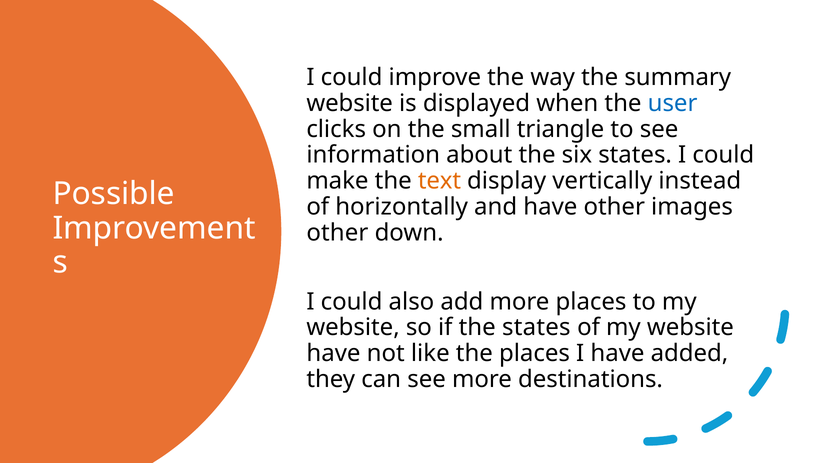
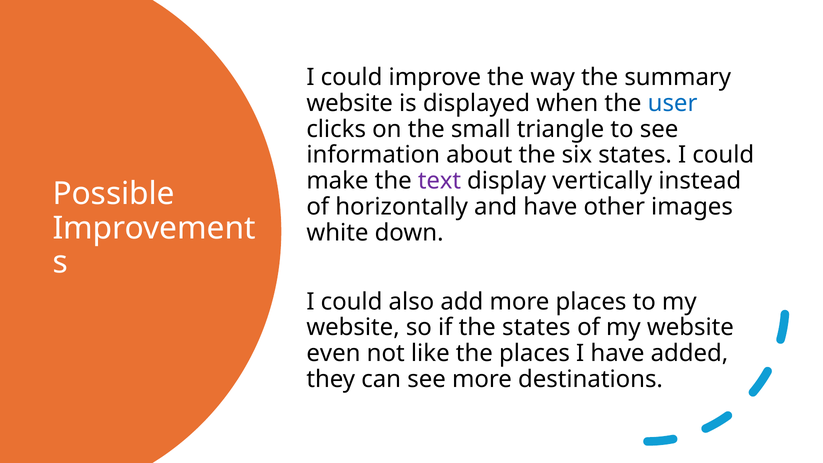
text colour: orange -> purple (440, 181)
other: other -> white (337, 233)
have: have -> even (333, 353)
